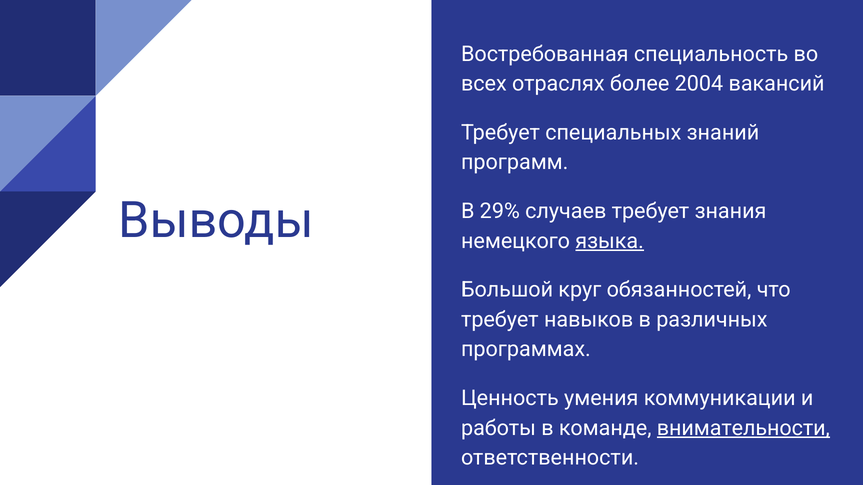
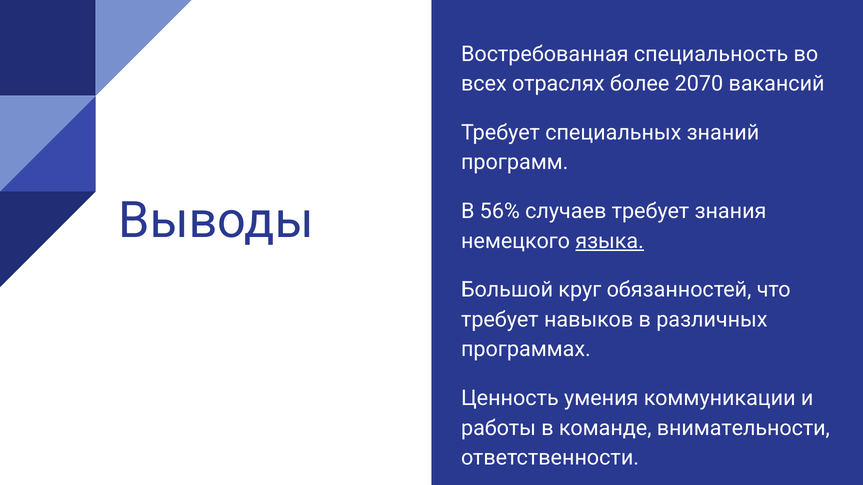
2004: 2004 -> 2070 (699, 84)
29%: 29% -> 56% (500, 211)
внимательности underline: present -> none (743, 428)
